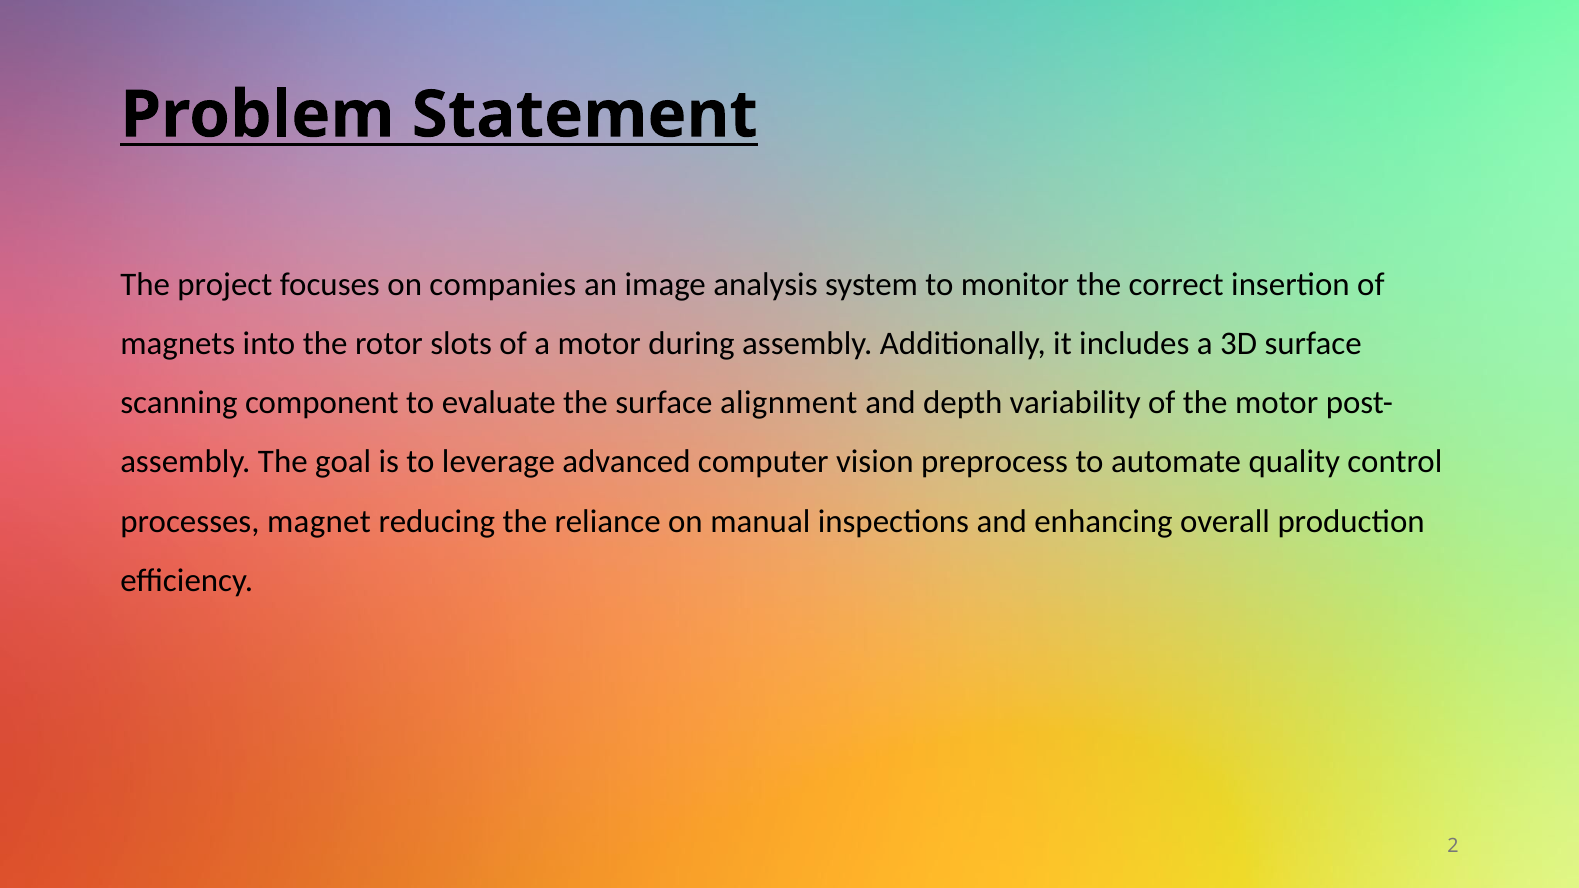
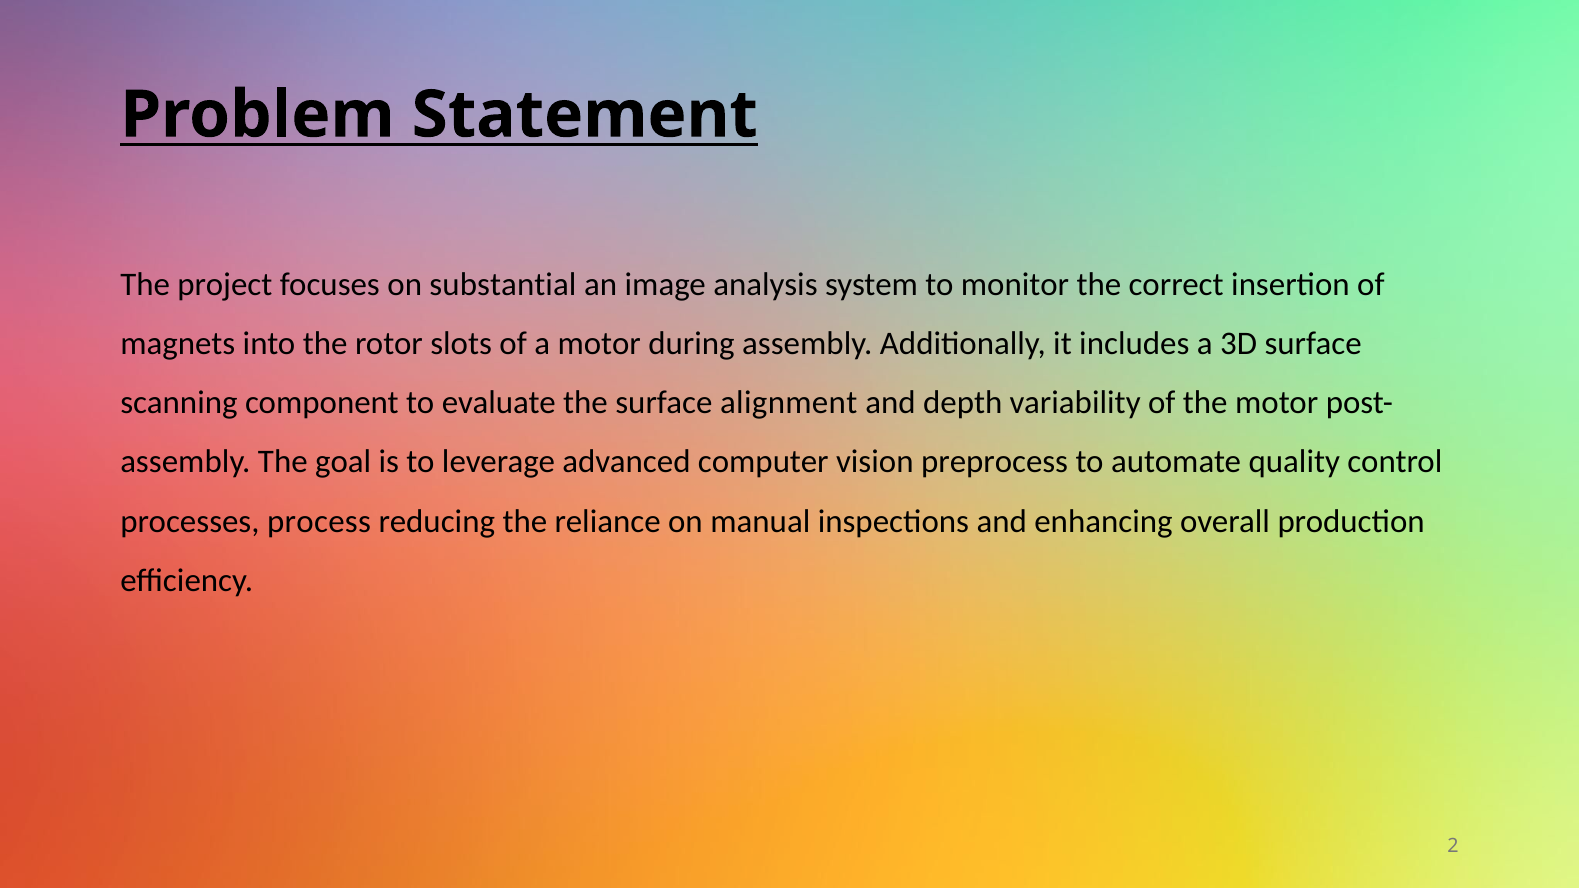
companies: companies -> substantial (503, 284)
magnet: magnet -> process (319, 521)
